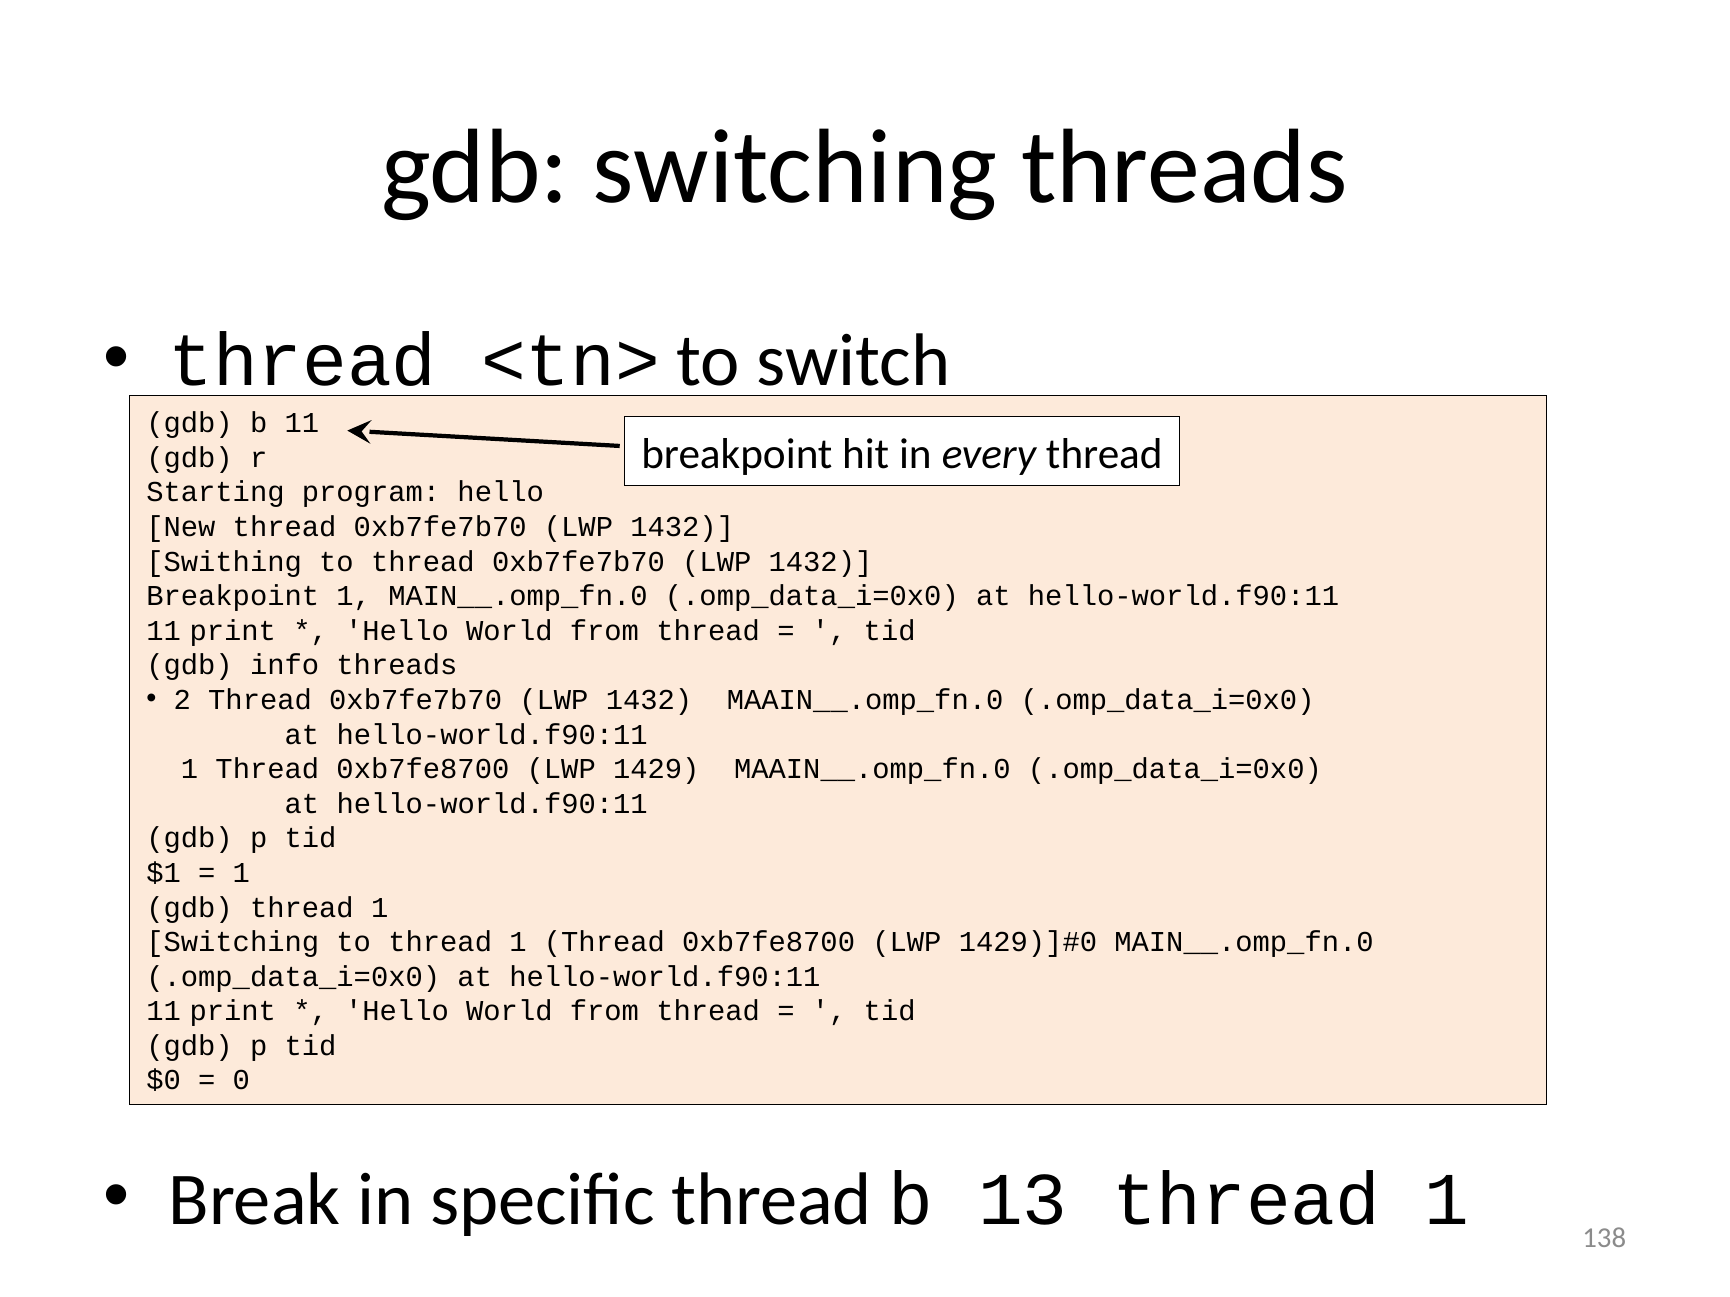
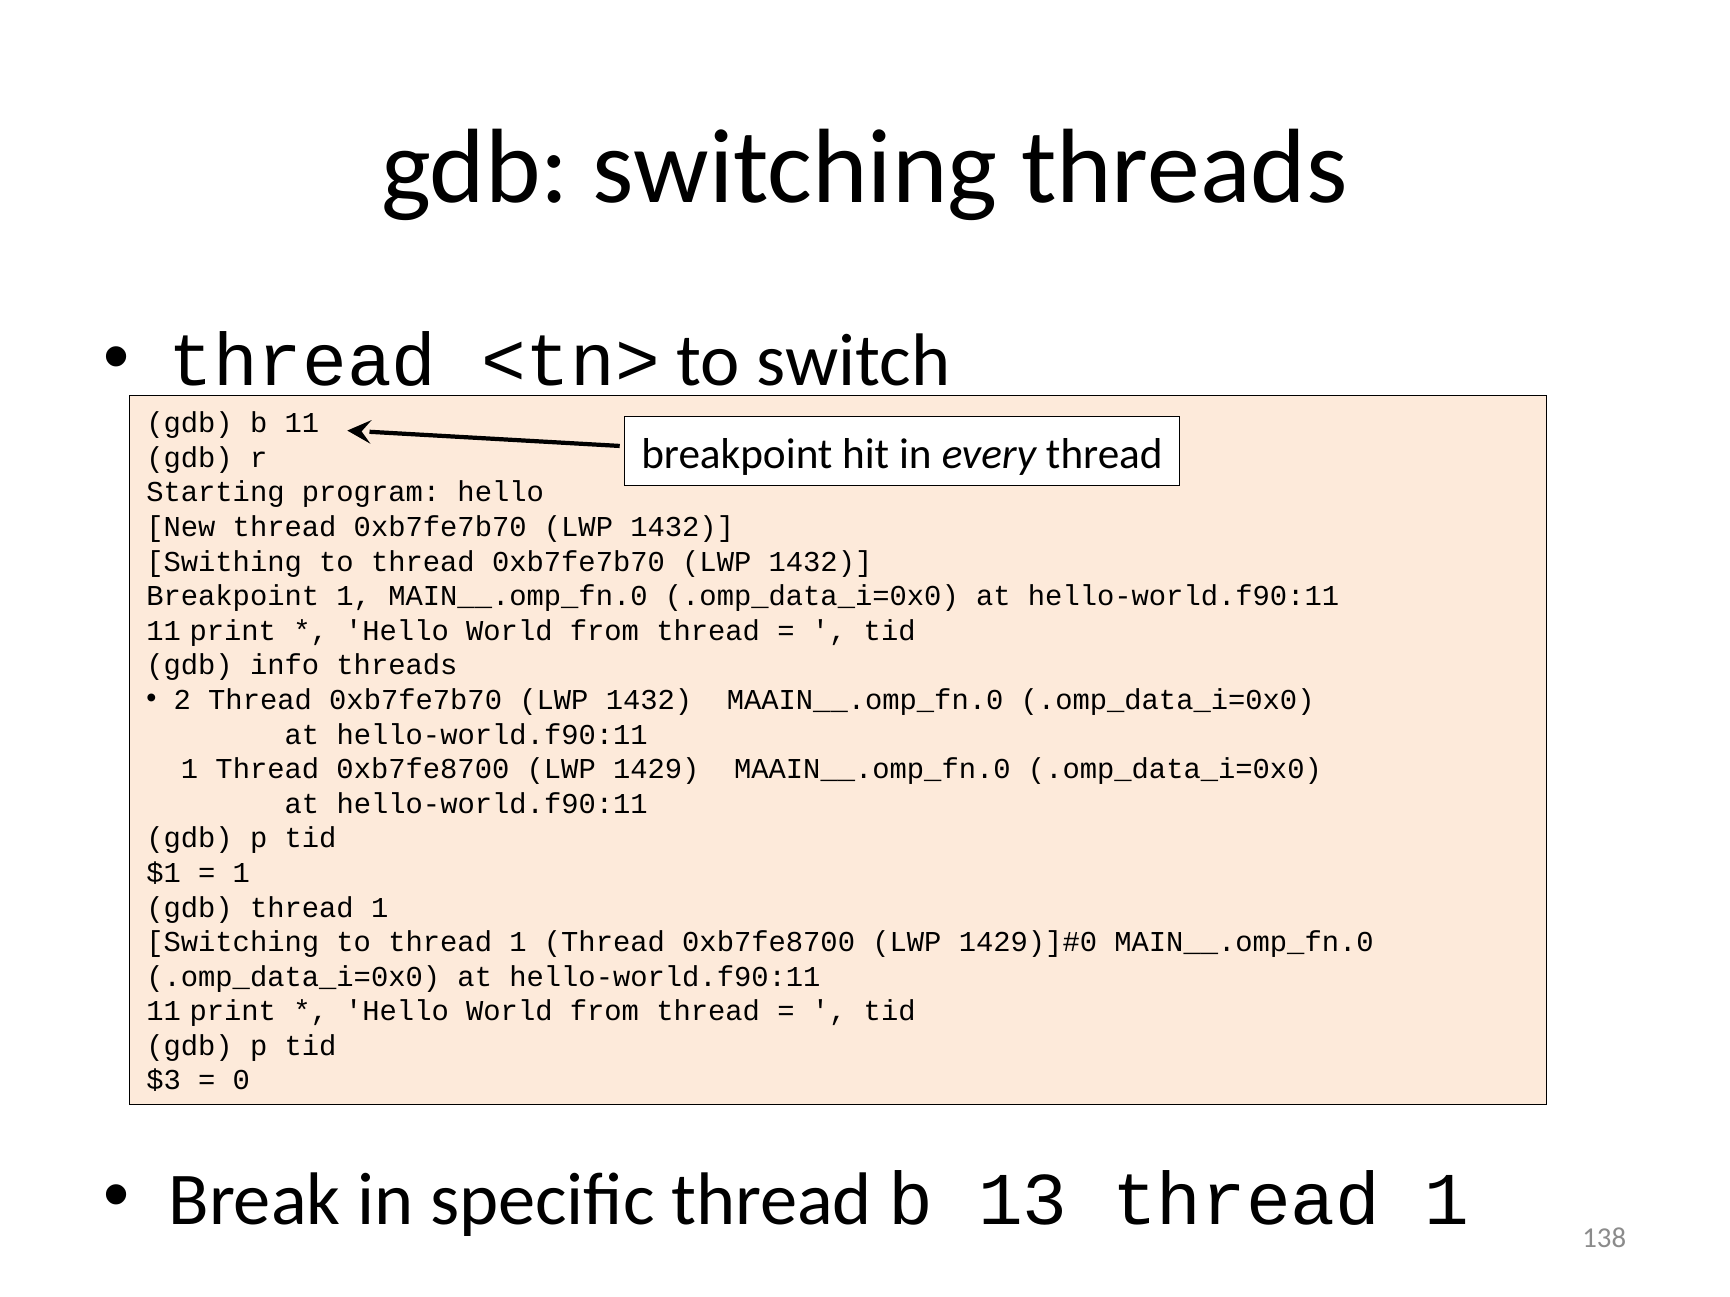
$0: $0 -> $3 (164, 1081)
